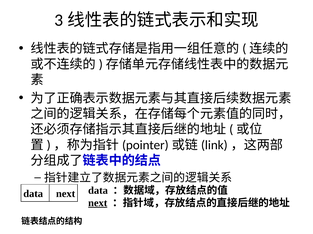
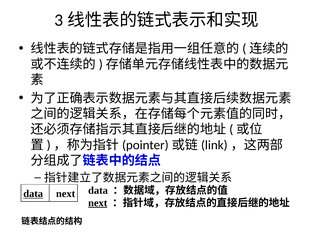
data underline: none -> present (33, 194)
